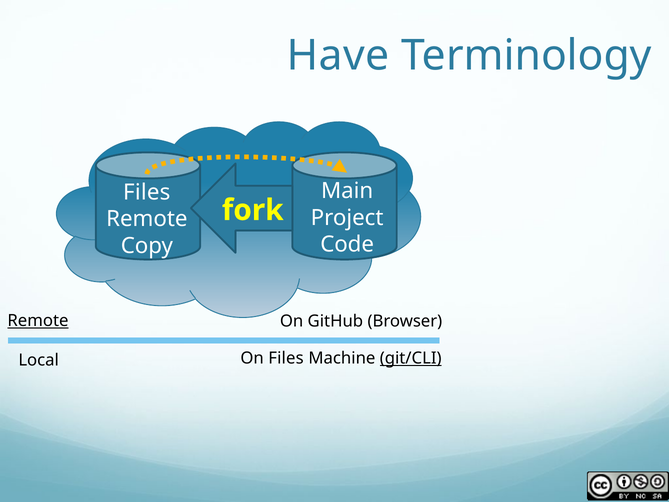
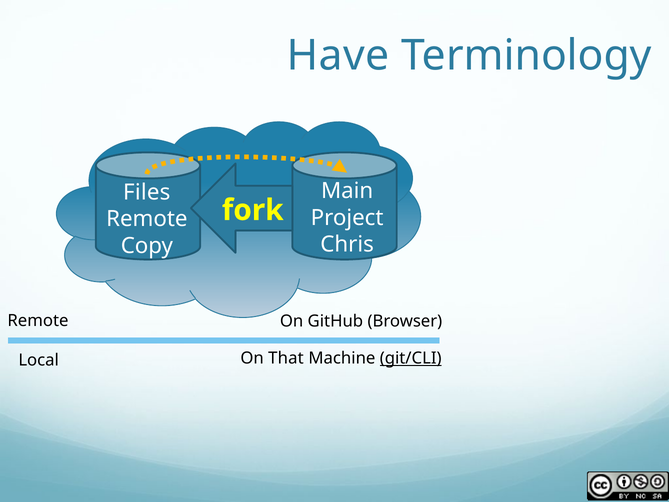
Code: Code -> Chris (347, 244)
Remote underline: present -> none (38, 321)
On Files: Files -> That (286, 358)
